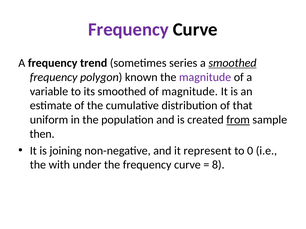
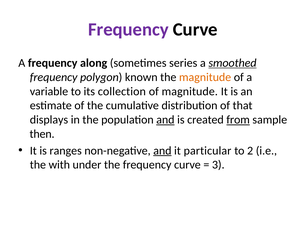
trend: trend -> along (94, 63)
magnitude colour: purple -> orange (205, 77)
its smoothed: smoothed -> collection (122, 92)
uniform: uniform -> displays (49, 120)
and underline: none -> present (165, 120)
joining: joining -> ranges (66, 151)
and underline: none -> present (162, 151)
represent: represent -> particular (208, 151)
0: 0 -> 2 (250, 151)
8: 8 -> 3 (218, 165)
